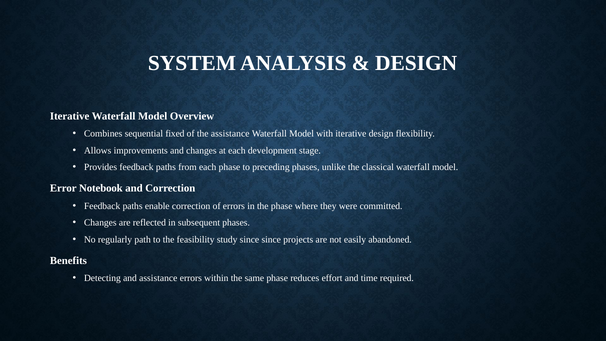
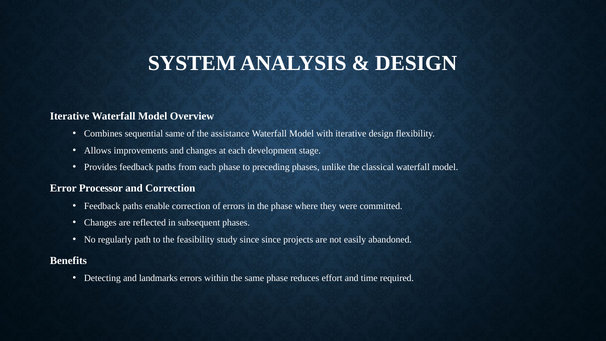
sequential fixed: fixed -> same (175, 134)
Notebook: Notebook -> Processor (101, 188)
and assistance: assistance -> landmarks (158, 278)
